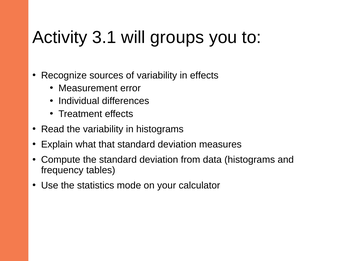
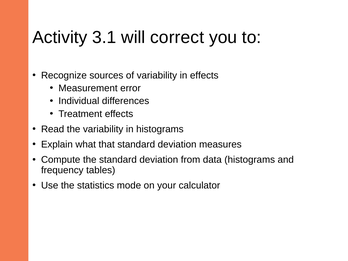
groups: groups -> correct (177, 37)
